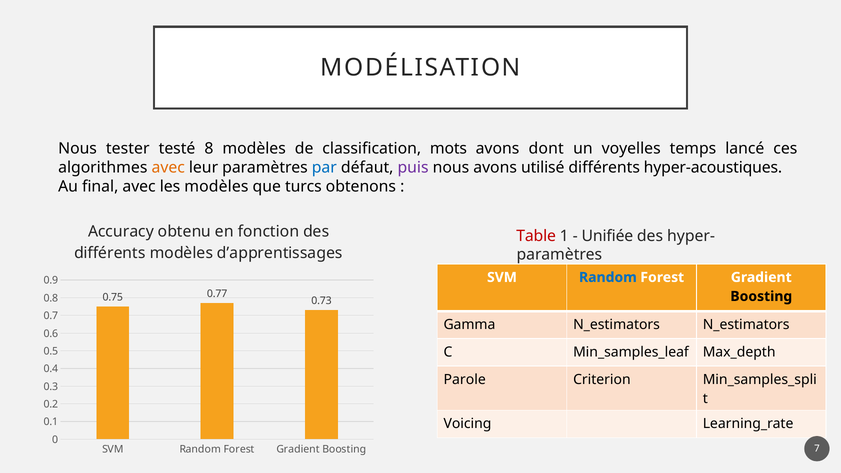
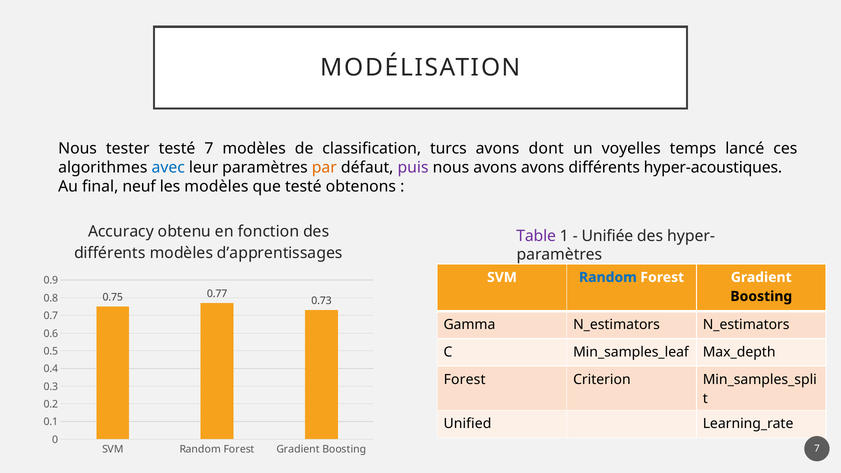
testé 8: 8 -> 7 (209, 149)
mots: mots -> turcs (448, 149)
avec colour: orange -> blue (168, 168)
par colour: blue -> orange (324, 168)
avons utilisé: utilisé -> avons (543, 168)
final avec: avec -> neuf (139, 186)
que turcs: turcs -> testé (303, 186)
Table colour: red -> purple (536, 236)
Parole: Parole -> Forest (465, 379)
Voicing: Voicing -> Unified (467, 424)
